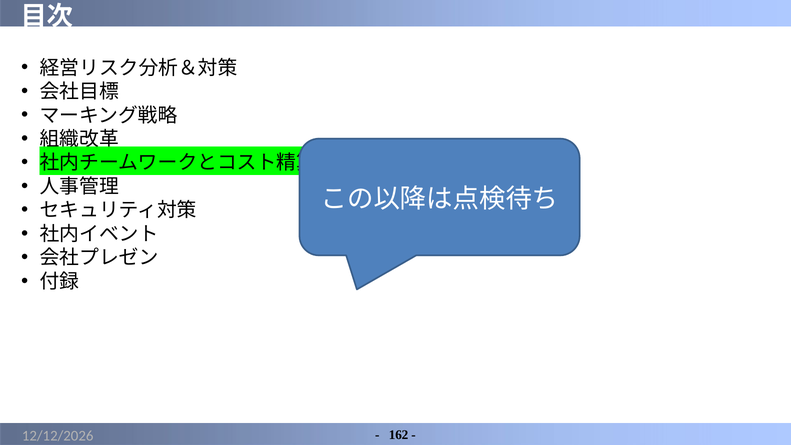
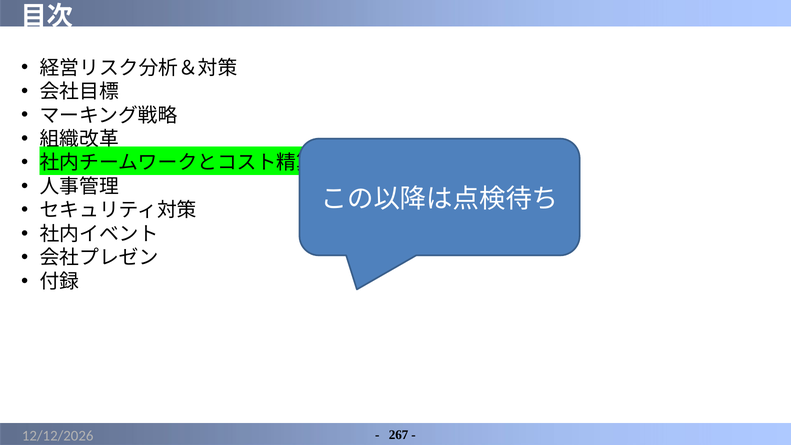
162: 162 -> 267 (399, 435)
